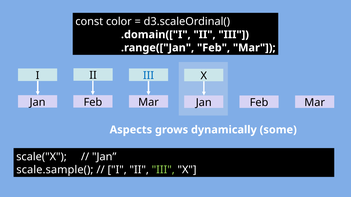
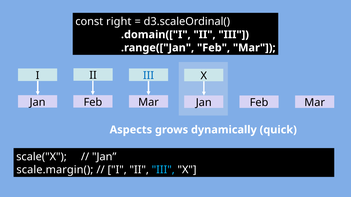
color: color -> right (119, 22)
some: some -> quick (278, 130)
scale.sample(: scale.sample( -> scale.margin( (55, 170)
III colour: light green -> light blue (163, 170)
